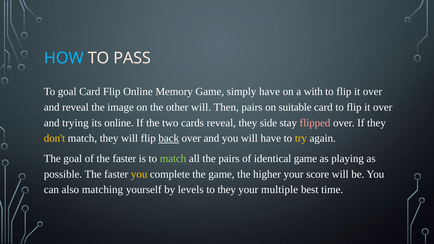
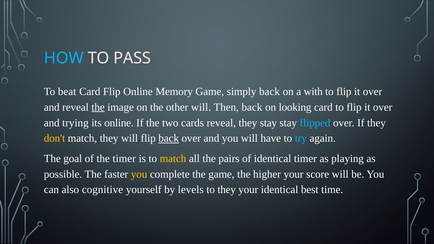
To goal: goal -> beat (67, 92)
simply have: have -> back (270, 92)
the underline: none -> present (98, 107)
Then pairs: pairs -> back (252, 107)
suitable: suitable -> looking (295, 107)
they side: side -> stay (268, 123)
flipped colour: pink -> light blue (315, 123)
try colour: yellow -> light blue (301, 138)
of the faster: faster -> timer (124, 159)
match colour: light green -> yellow (173, 159)
identical game: game -> timer (305, 159)
matching: matching -> cognitive (103, 190)
your multiple: multiple -> identical (280, 190)
